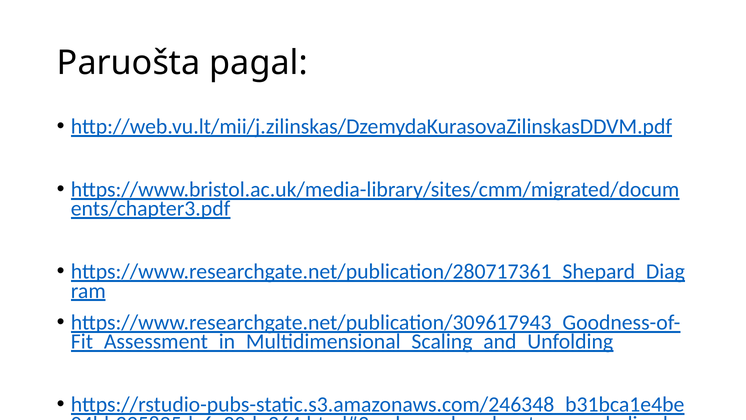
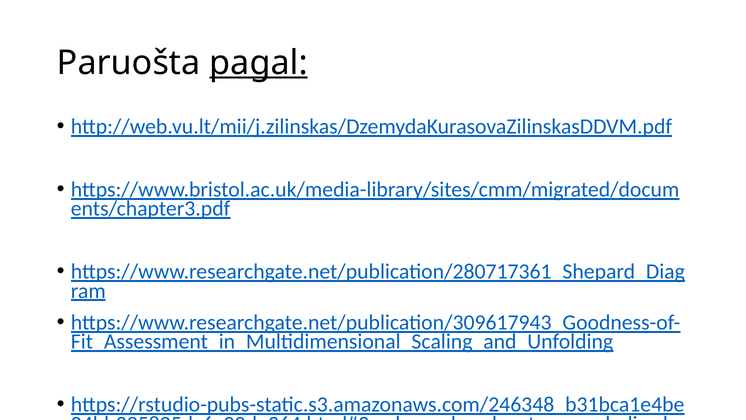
pagal underline: none -> present (259, 63)
